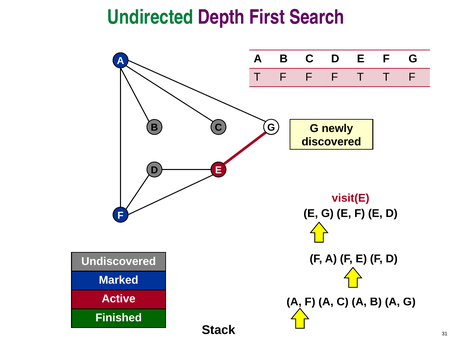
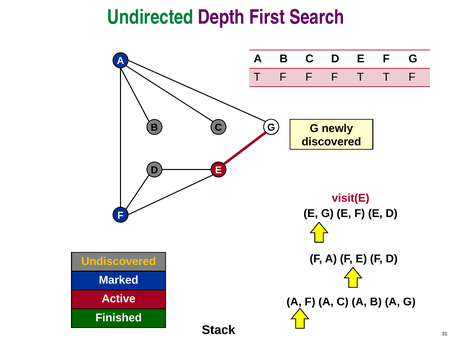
Undiscovered colour: white -> yellow (119, 261)
